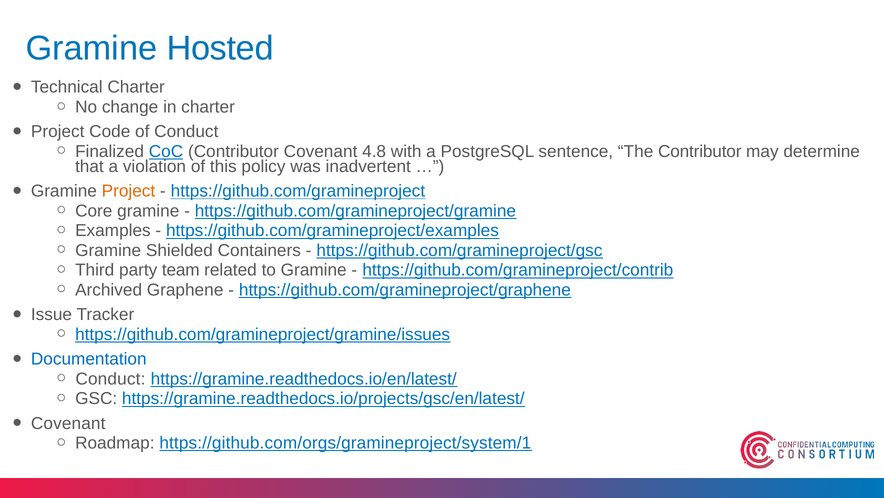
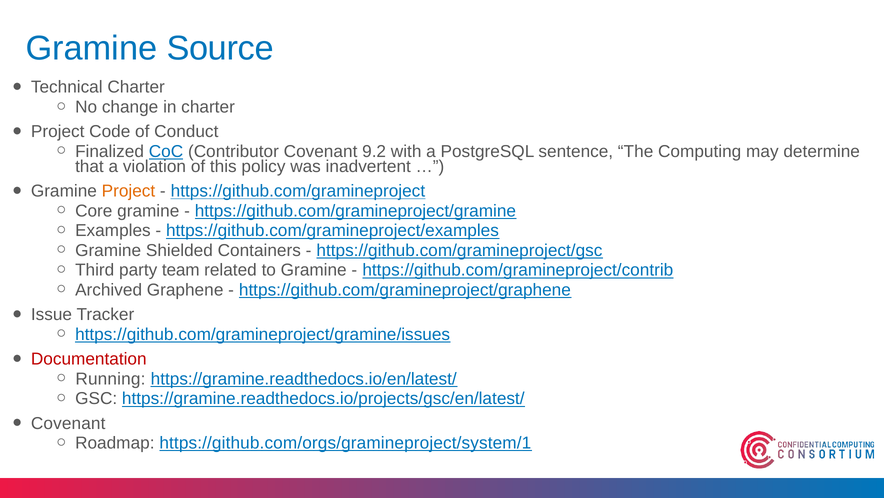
Hosted: Hosted -> Source (220, 48)
4.8: 4.8 -> 9.2 (374, 151)
The Contributor: Contributor -> Computing (700, 151)
Documentation colour: blue -> red (89, 359)
Conduct: Conduct -> Running (110, 378)
